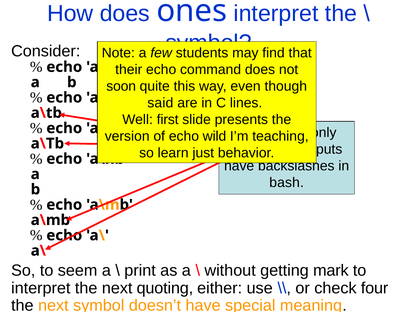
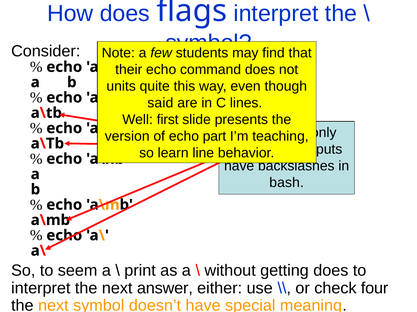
ones: ones -> flags (192, 11)
soon: soon -> units (121, 86)
wild: wild -> part (214, 136)
just: just -> line (203, 153)
getting mark: mark -> does (331, 271)
quoting: quoting -> answer (165, 289)
